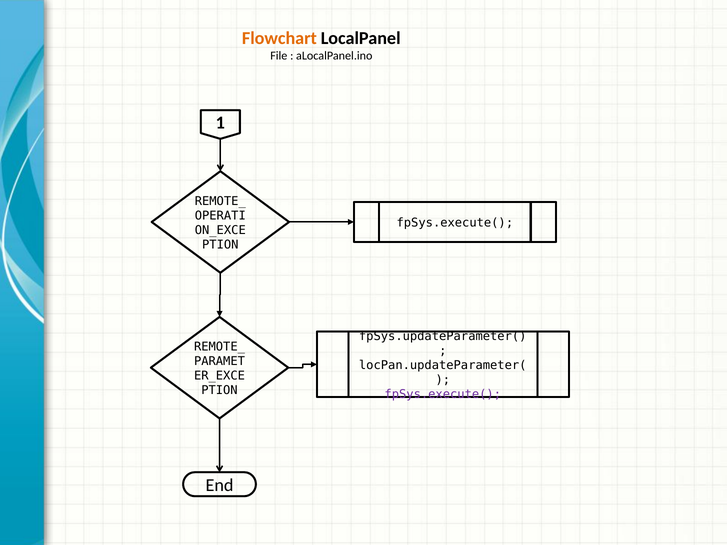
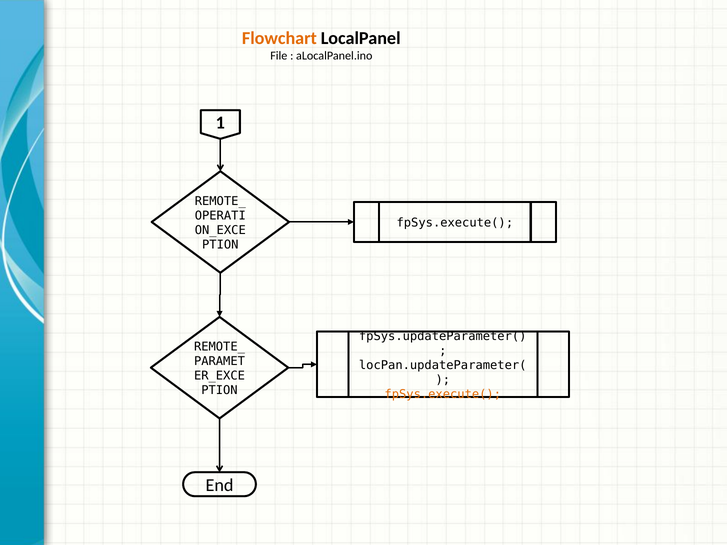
fpSys.execute( colour: purple -> orange (443, 394)
